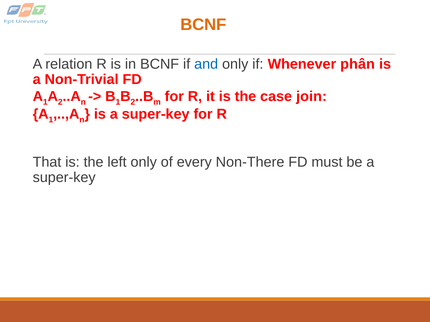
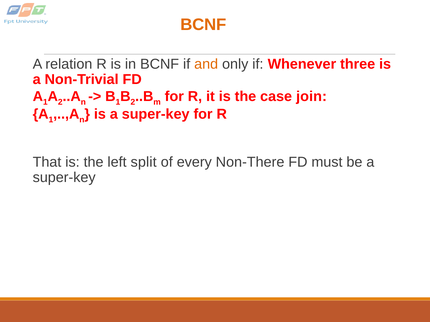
and colour: blue -> orange (206, 64)
phân: phân -> three (358, 64)
left only: only -> split (144, 162)
